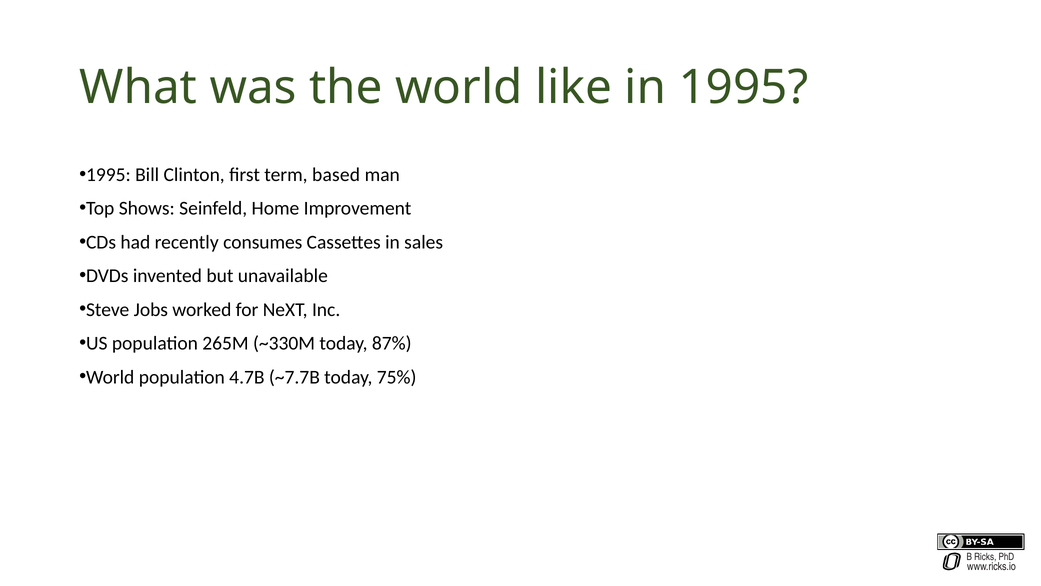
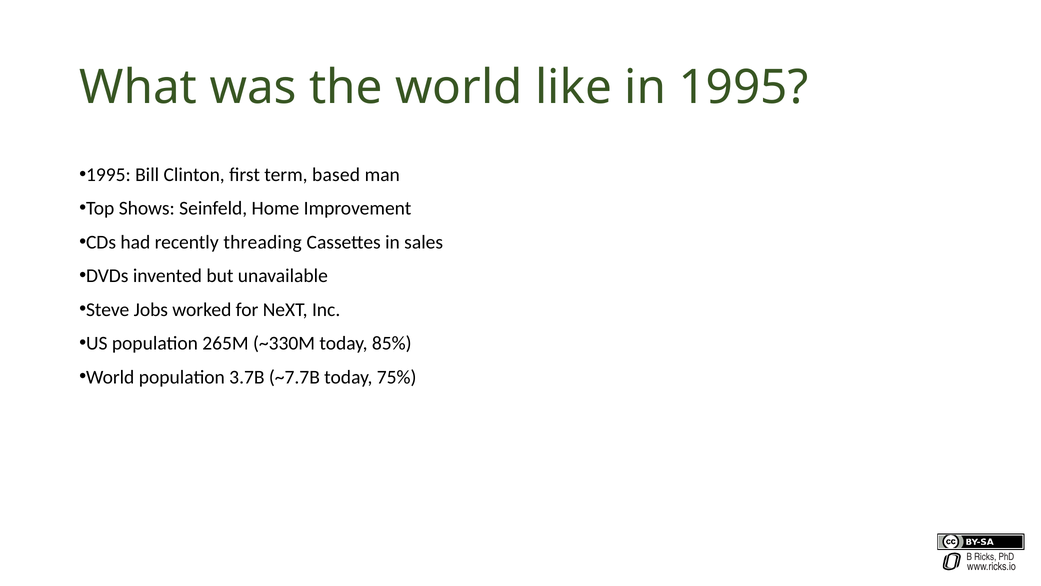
consumes: consumes -> threading (263, 242)
87%: 87% -> 85% (392, 343)
4.7B: 4.7B -> 3.7B (247, 377)
